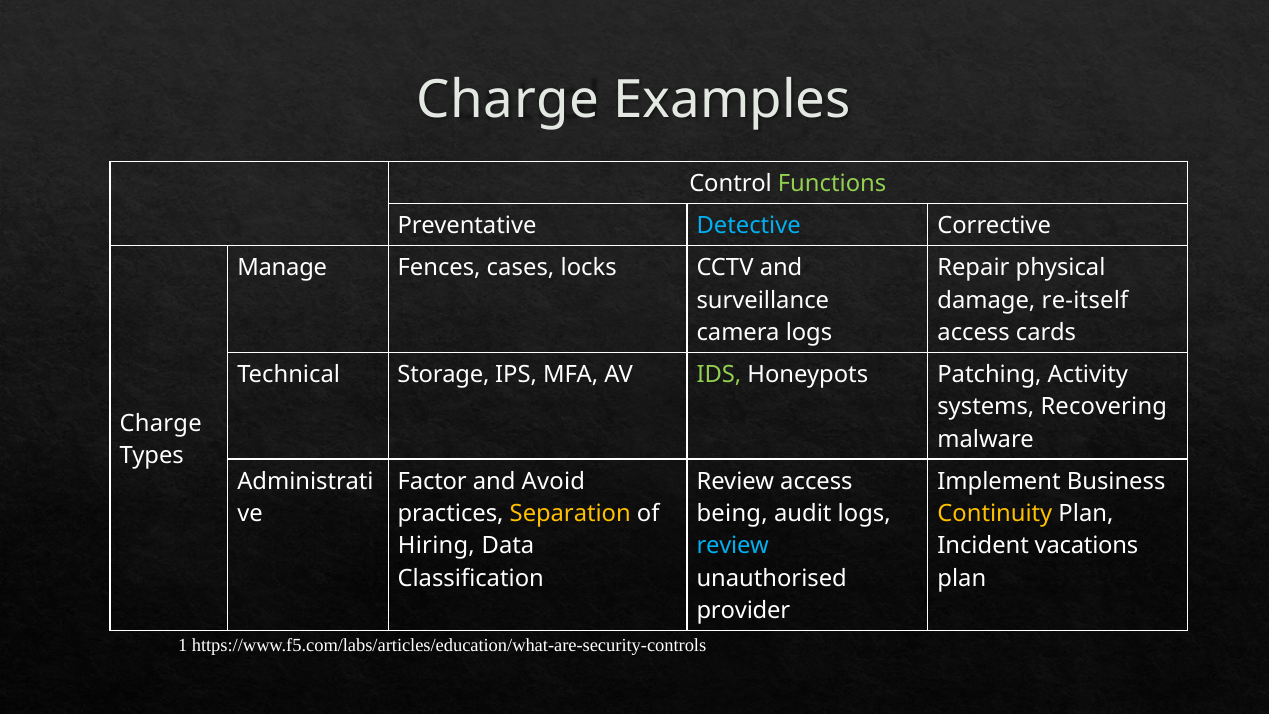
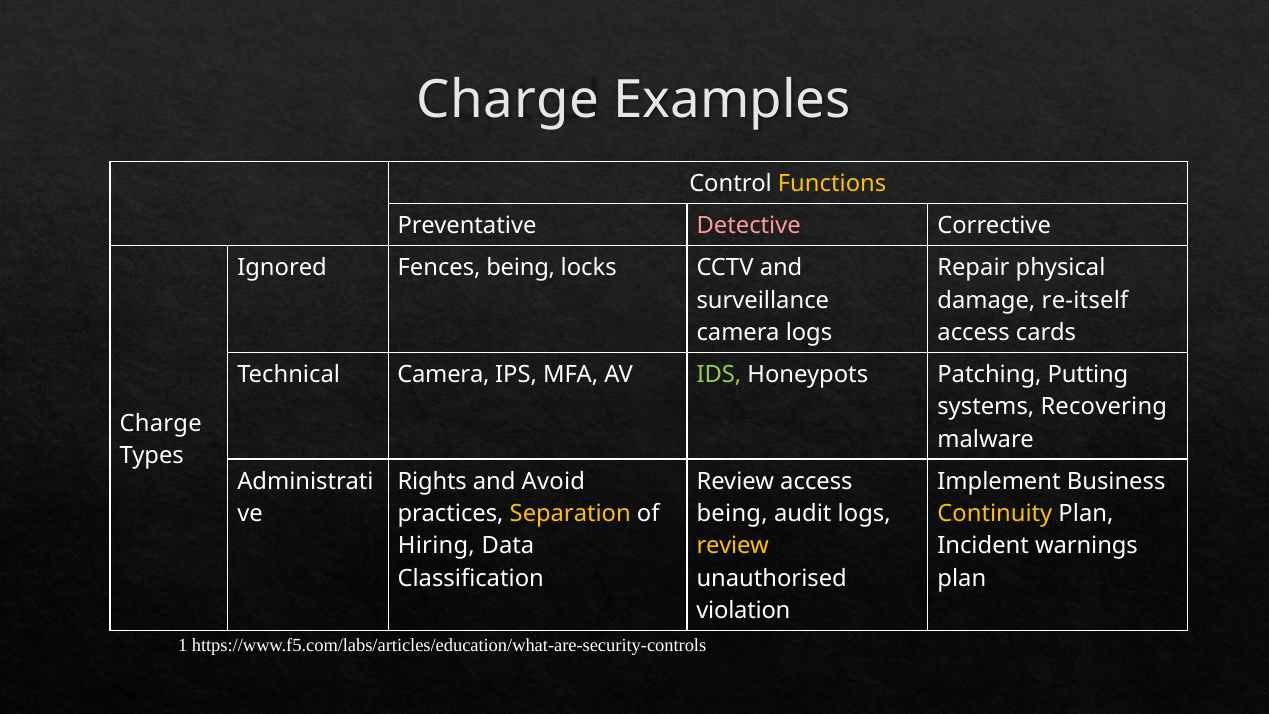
Functions colour: light green -> yellow (832, 184)
Detective colour: light blue -> pink (749, 226)
Manage: Manage -> Ignored (282, 268)
Fences cases: cases -> being (521, 268)
Technical Storage: Storage -> Camera (443, 374)
Activity: Activity -> Putting (1088, 374)
Factor: Factor -> Rights (432, 481)
review colour: light blue -> yellow (733, 546)
vacations: vacations -> warnings (1086, 546)
provider: provider -> violation (743, 611)
